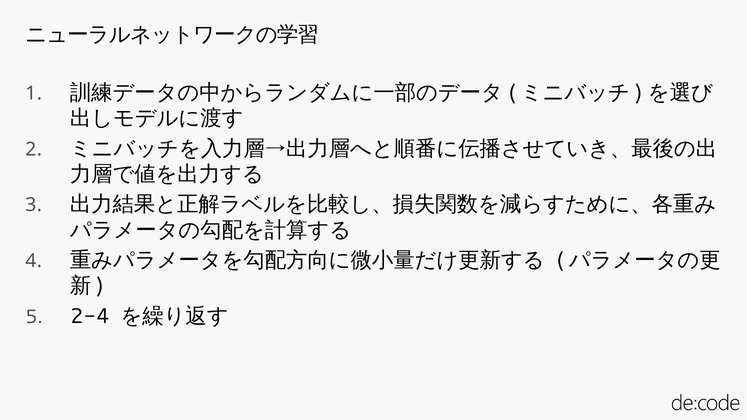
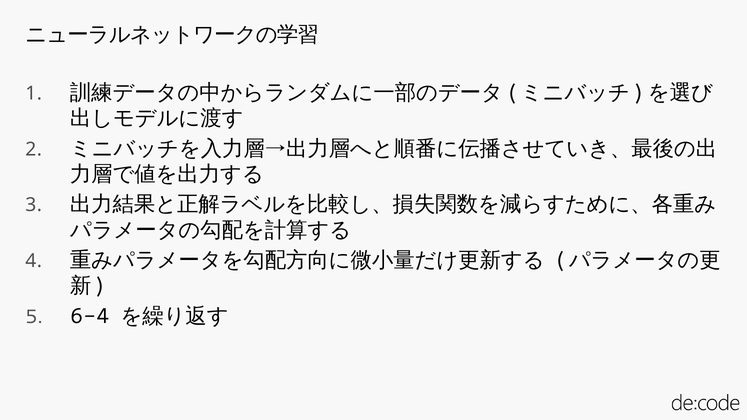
2-4: 2-4 -> 6-4 (90, 316)
